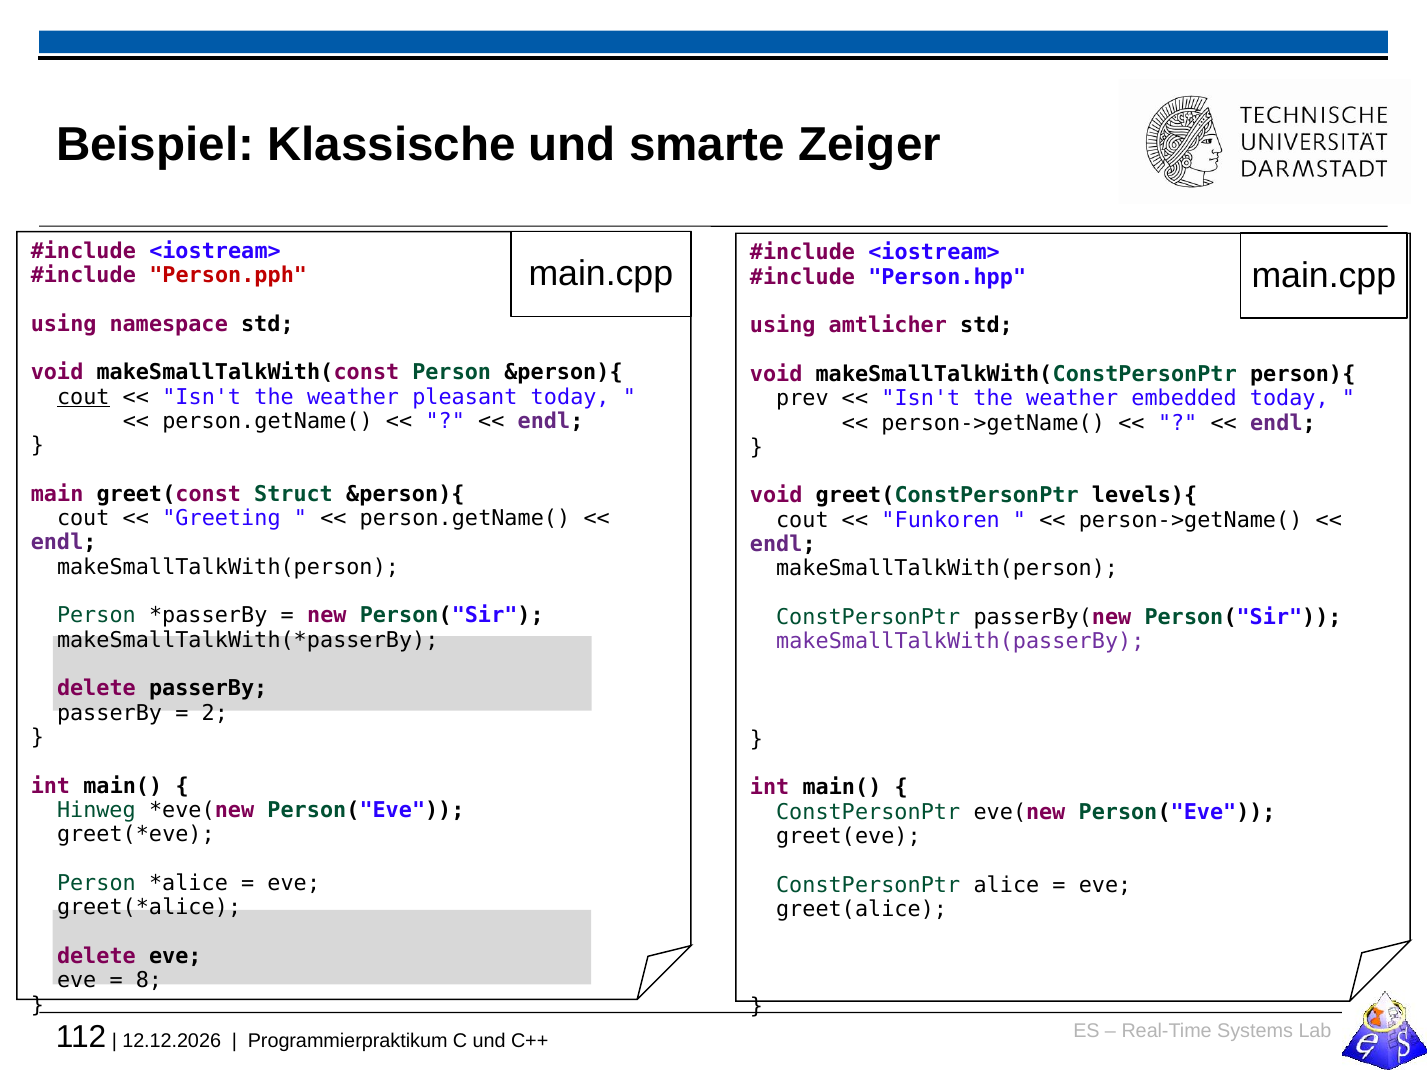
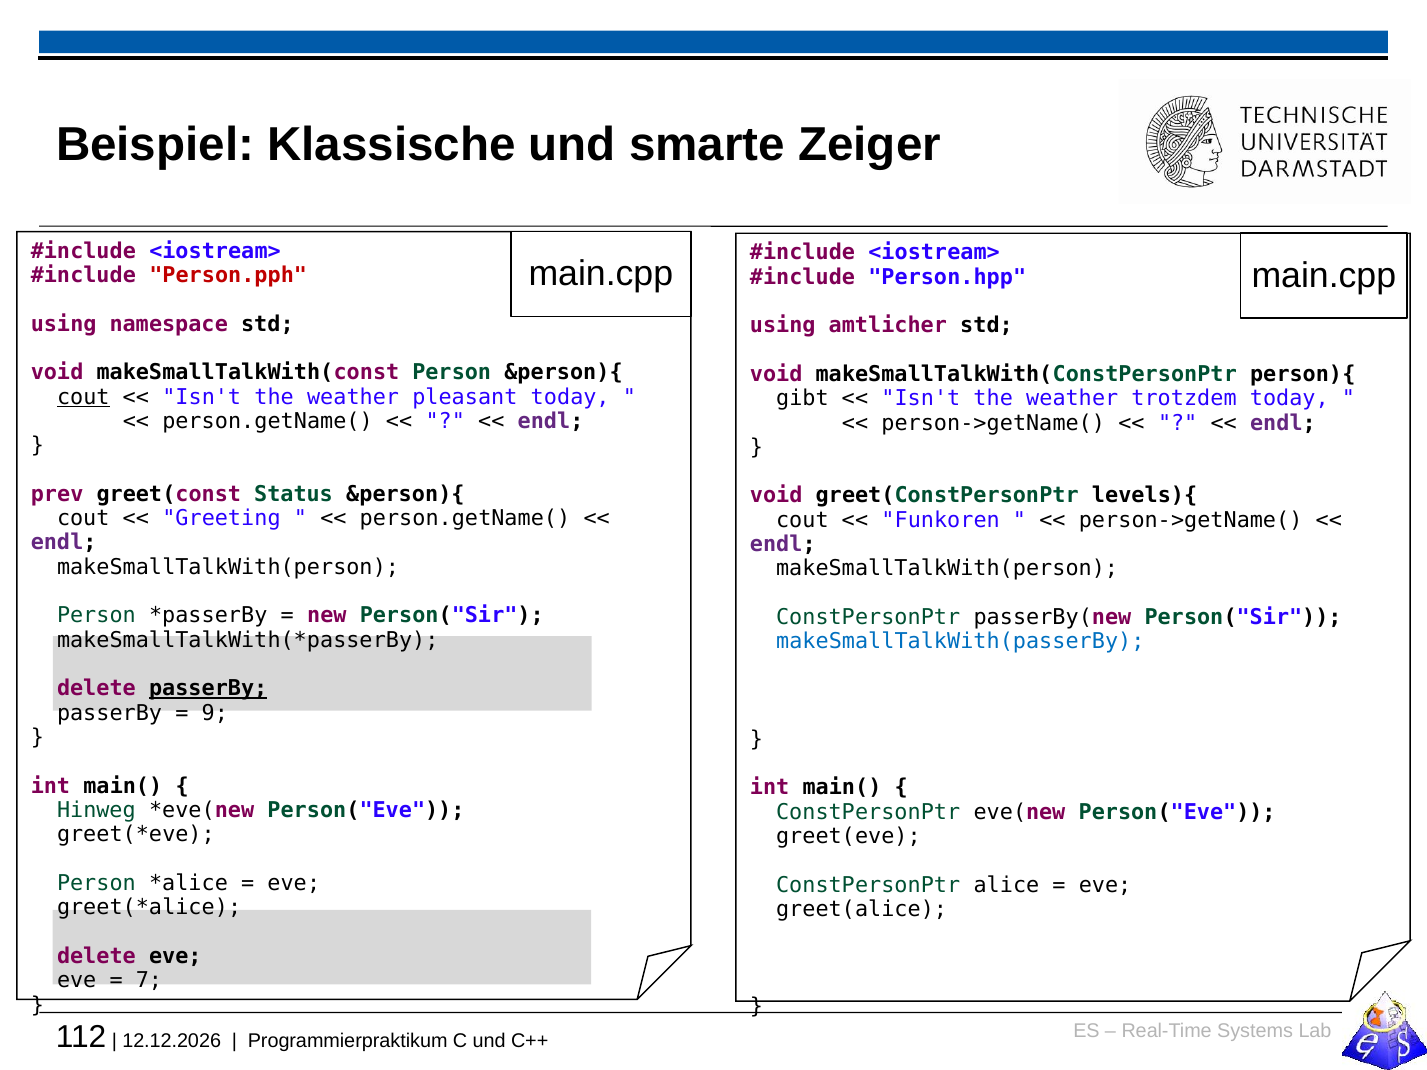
prev: prev -> gibt (802, 399)
embedded: embedded -> trotzdem (1184, 399)
main: main -> prev (57, 494)
Struct: Struct -> Status (294, 494)
makeSmallTalkWith(passerBy colour: purple -> blue (960, 642)
passerBy underline: none -> present (208, 689)
2: 2 -> 9 (215, 713)
8: 8 -> 7 (149, 981)
